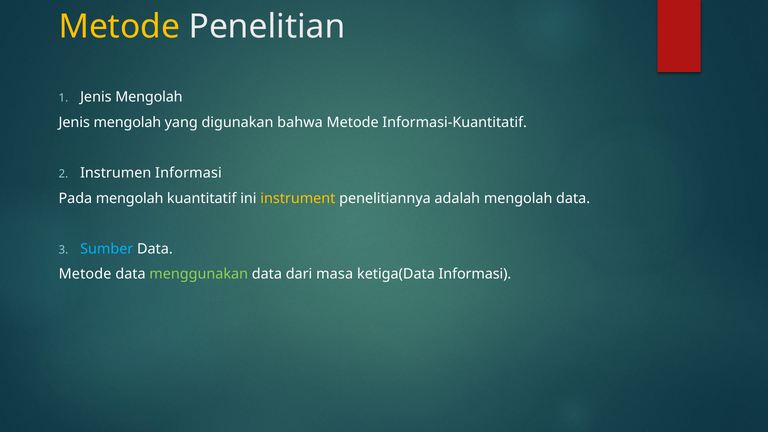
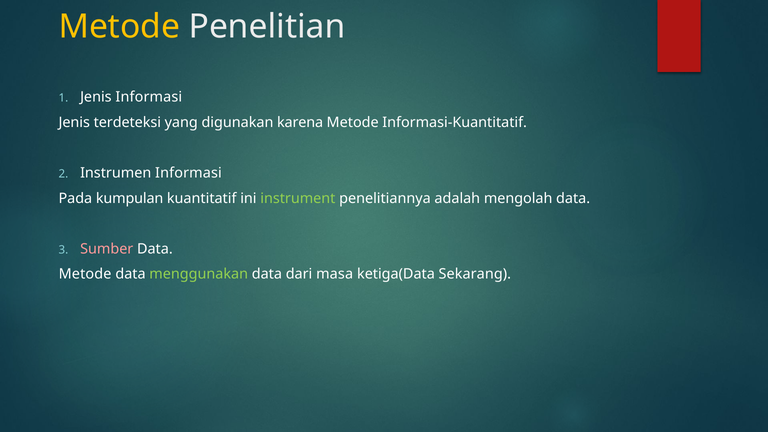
Mengolah: Mengolah -> Informasi (149, 97)
mengolah: mengolah -> terdeteksi (127, 122)
bahwa: bahwa -> karena (300, 122)
Pada mengolah: mengolah -> kumpulan (130, 198)
instrument colour: yellow -> light green (298, 198)
Sumber colour: light blue -> pink (107, 249)
ketiga(Data Informasi: Informasi -> Sekarang (475, 274)
